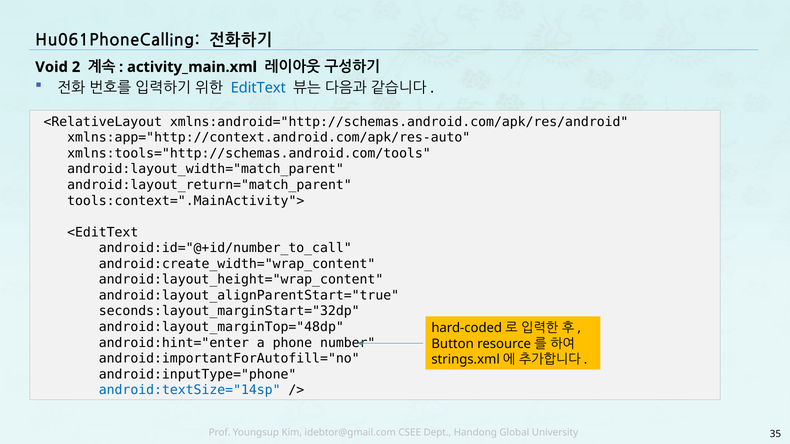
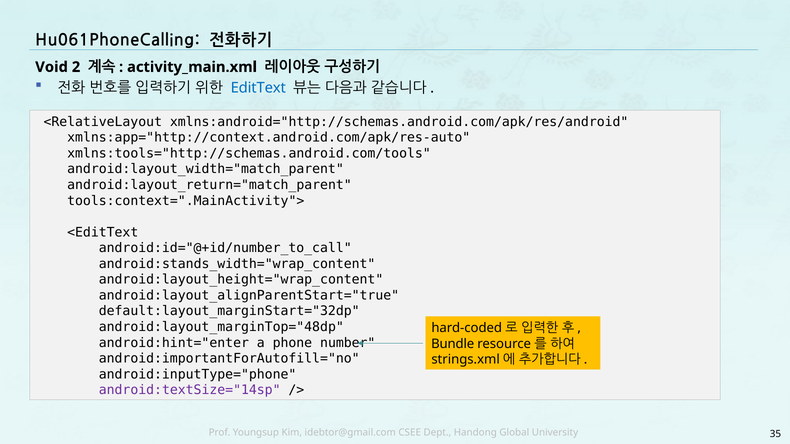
android:create_width="wrap_content: android:create_width="wrap_content -> android:stands_width="wrap_content (237, 264)
seconds:layout_marginStart="32dp: seconds:layout_marginStart="32dp -> default:layout_marginStart="32dp (229, 311)
Button: Button -> Bundle (453, 344)
android:textSize="14sp colour: blue -> purple (190, 390)
